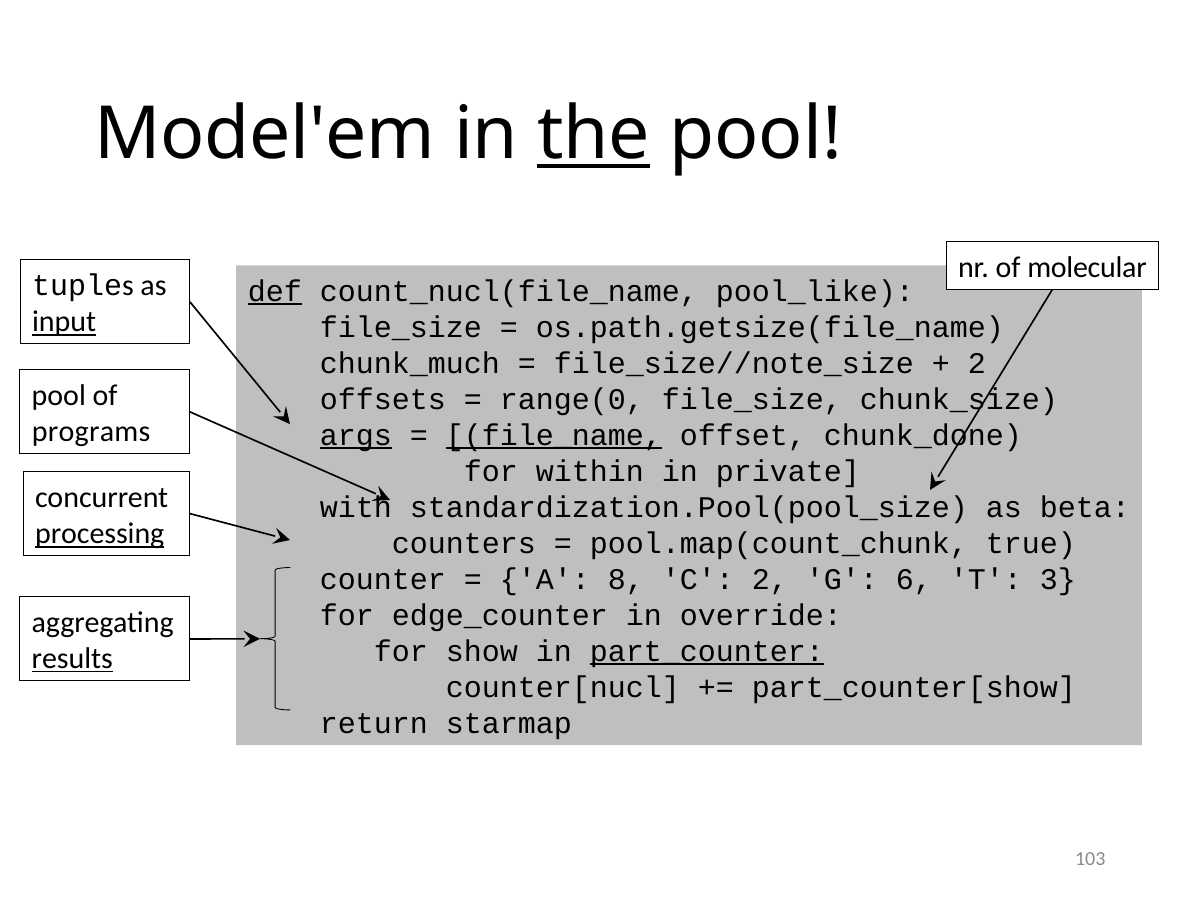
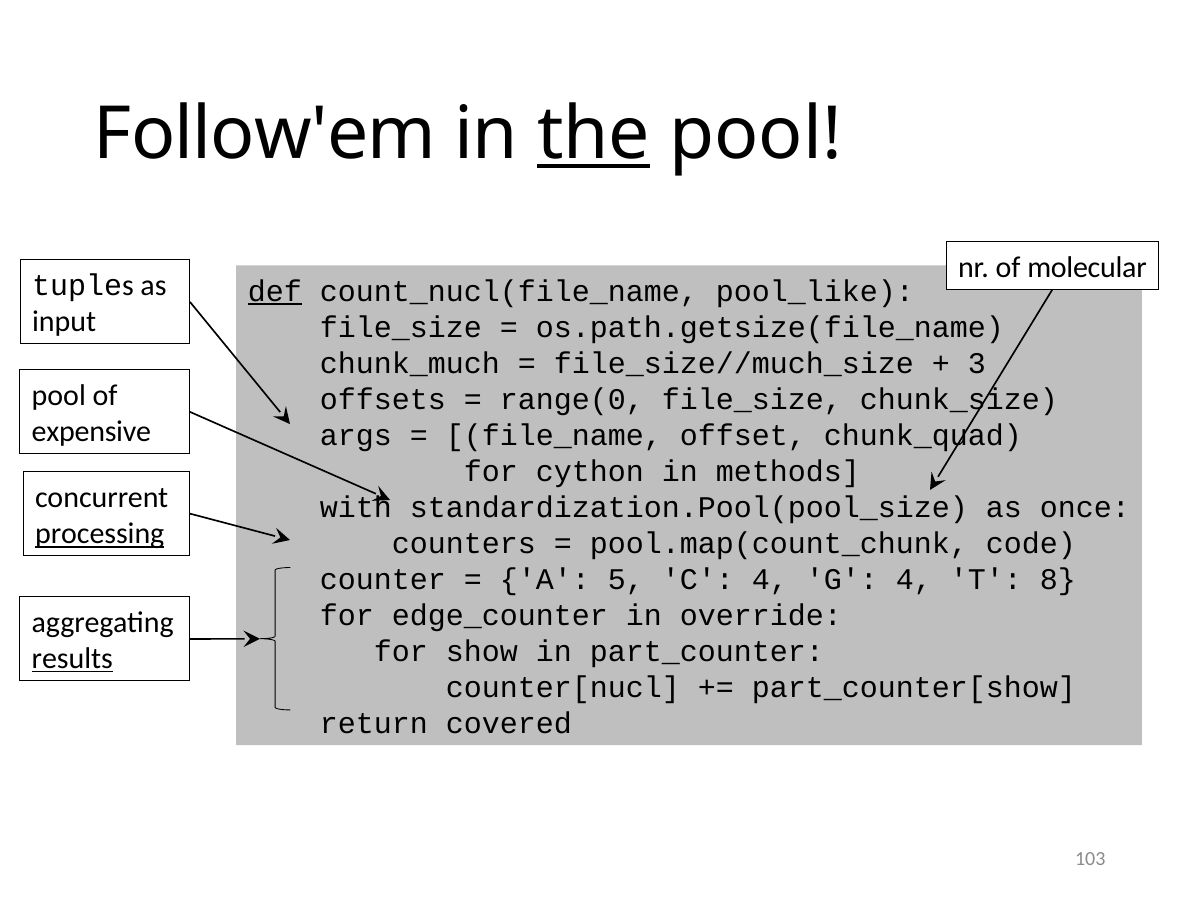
Model'em: Model'em -> Follow'em (265, 134)
input underline: present -> none (64, 322)
file_size//note_size: file_size//note_size -> file_size//much_size (734, 363)
2: 2 -> 3 (977, 363)
programs: programs -> expensive (91, 432)
args underline: present -> none (356, 435)
file_name underline: present -> none (554, 435)
chunk_done: chunk_done -> chunk_quad (923, 435)
within: within -> cython (590, 471)
private: private -> methods (788, 471)
beta: beta -> once (1085, 507)
true: true -> code (1031, 543)
8: 8 -> 5 (626, 579)
C 2: 2 -> 4 (770, 579)
G 6: 6 -> 4 (914, 579)
3: 3 -> 8 (1058, 579)
part_counter underline: present -> none (707, 651)
starmap: starmap -> covered (509, 723)
